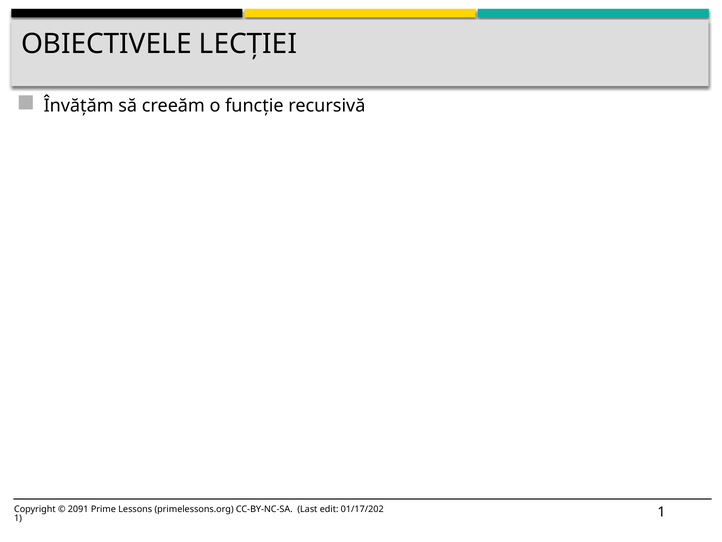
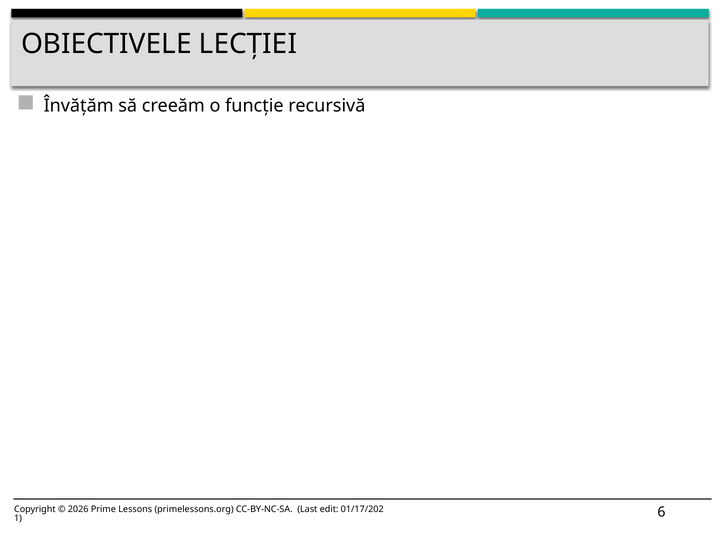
2091: 2091 -> 2026 (78, 509)
1: 1 -> 6 (661, 512)
